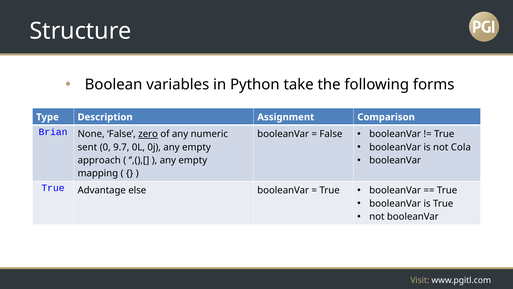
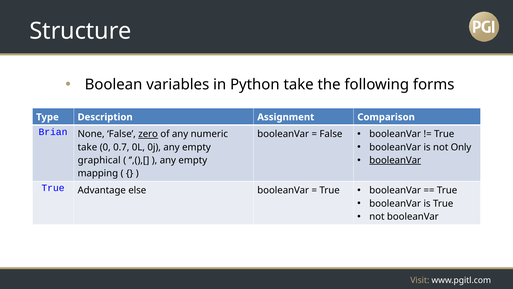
Cola: Cola -> Only (461, 147)
sent: sent -> take (87, 147)
9.7: 9.7 -> 0.7 (121, 147)
booleanVar underline: none -> present (395, 160)
approach: approach -> graphical (99, 160)
